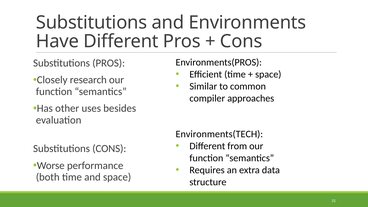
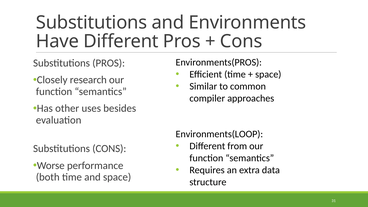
Environments(TECH: Environments(TECH -> Environments(LOOP (219, 134)
